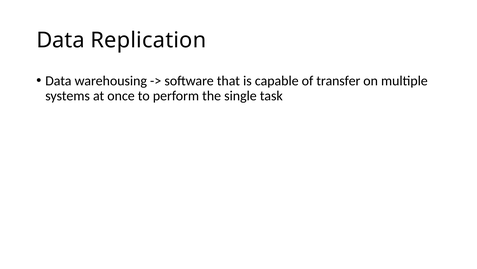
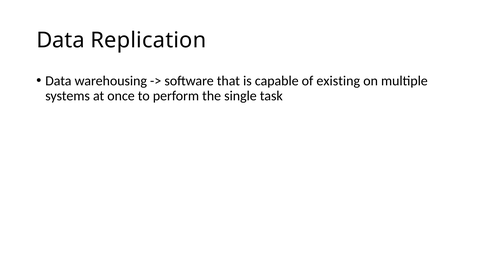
transfer: transfer -> existing (338, 81)
